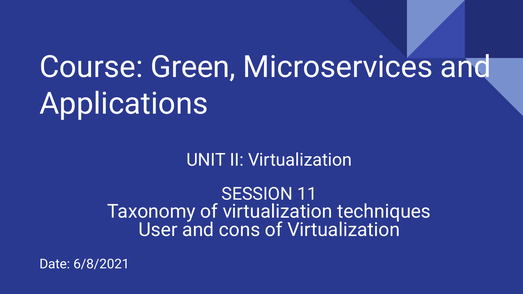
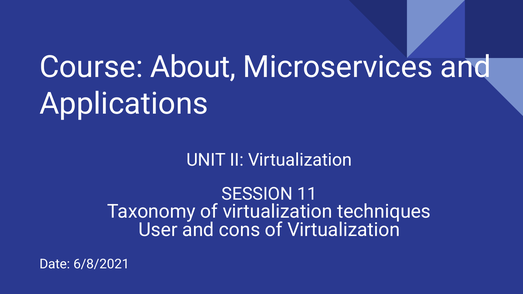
Green: Green -> About (193, 67)
